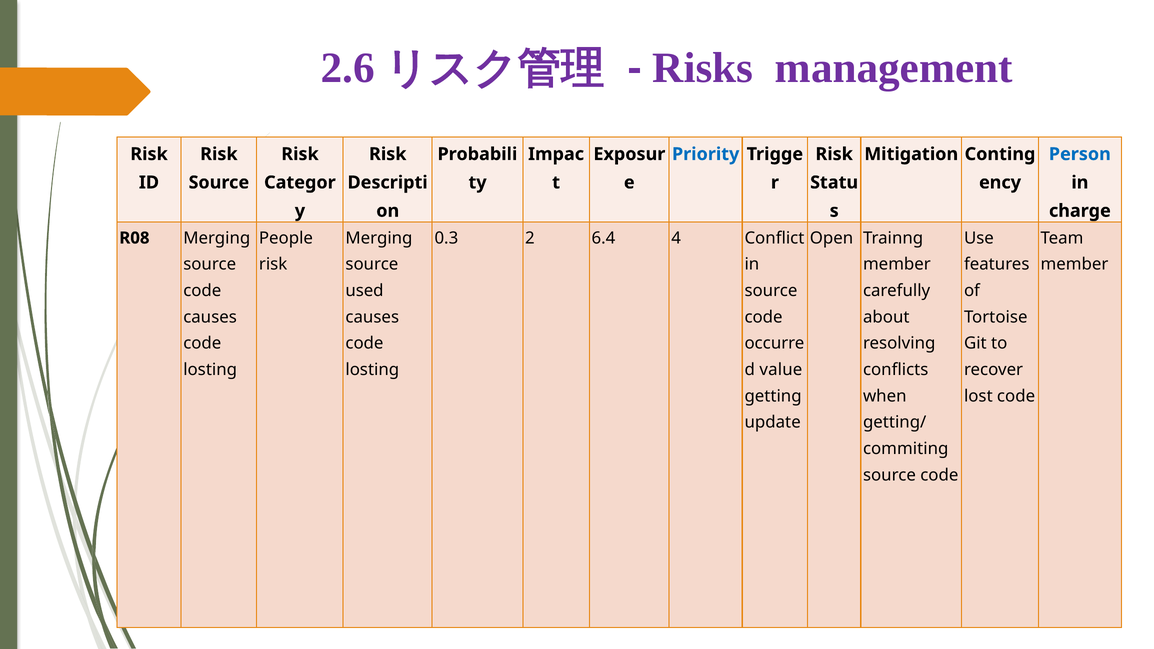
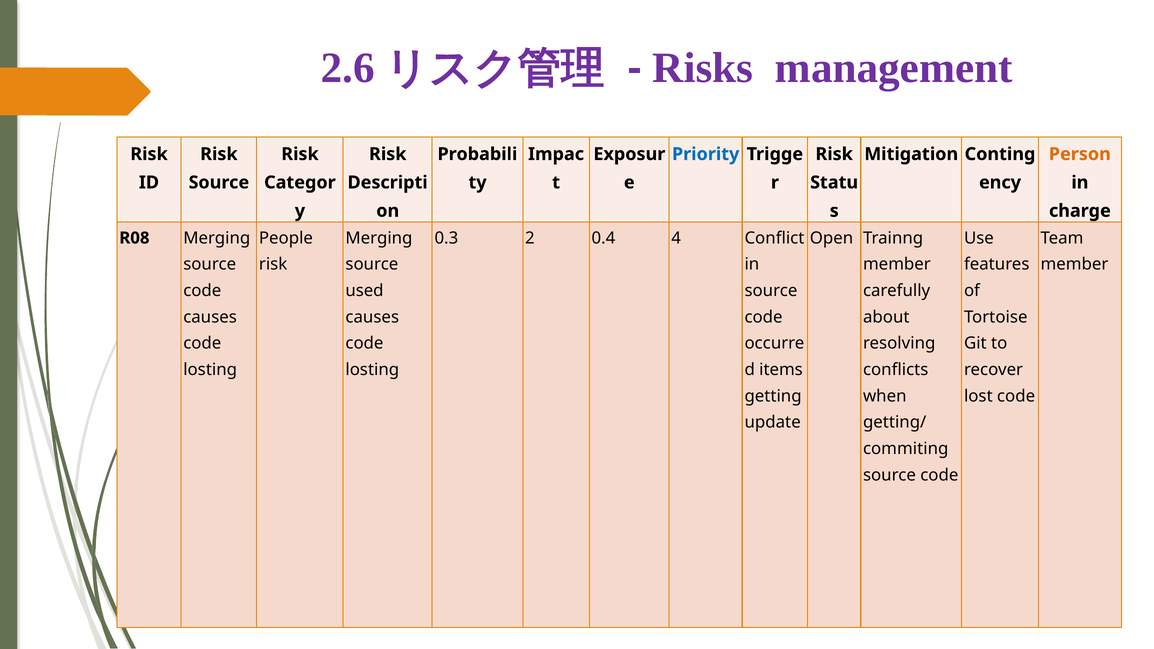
Person colour: blue -> orange (1080, 154)
6.4: 6.4 -> 0.4 (603, 238)
value: value -> items (781, 370)
